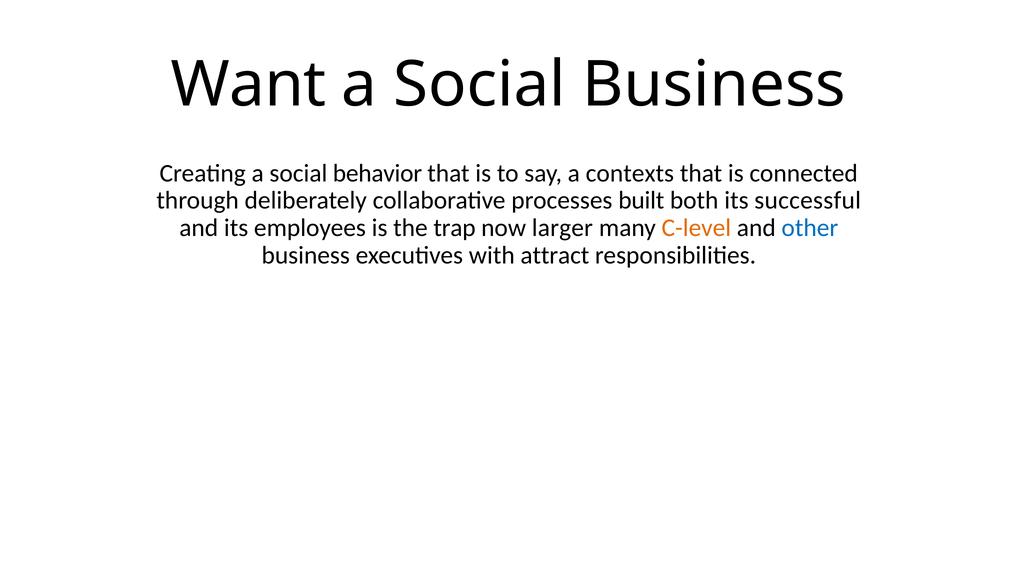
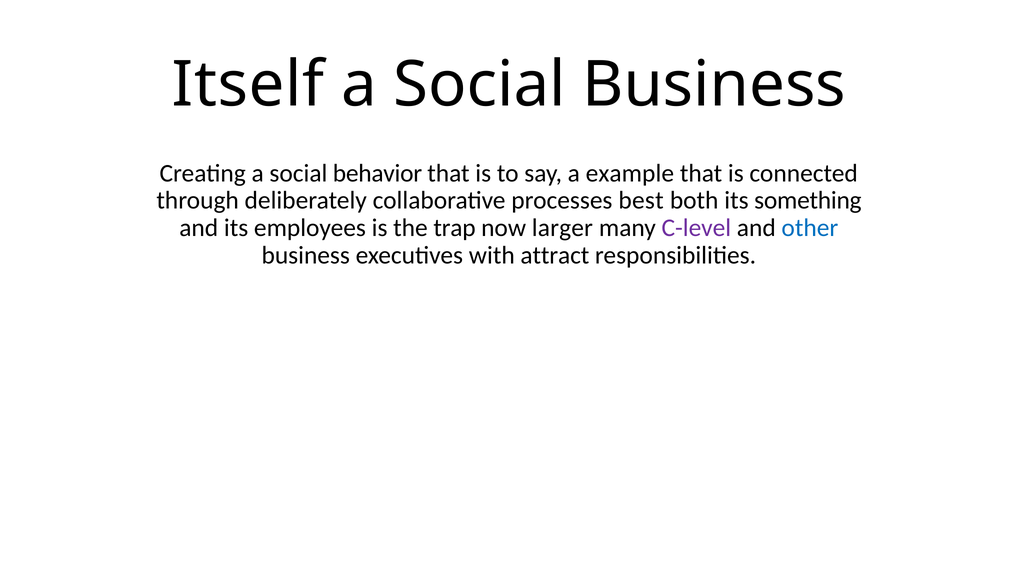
Want: Want -> Itself (248, 85)
contexts: contexts -> example (630, 173)
built: built -> best (641, 201)
successful: successful -> something (808, 201)
C-level colour: orange -> purple (696, 228)
